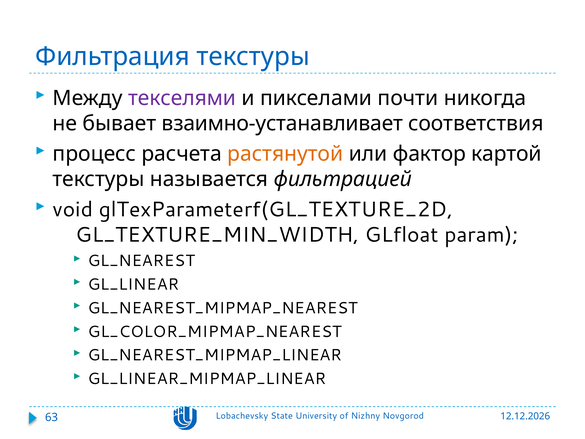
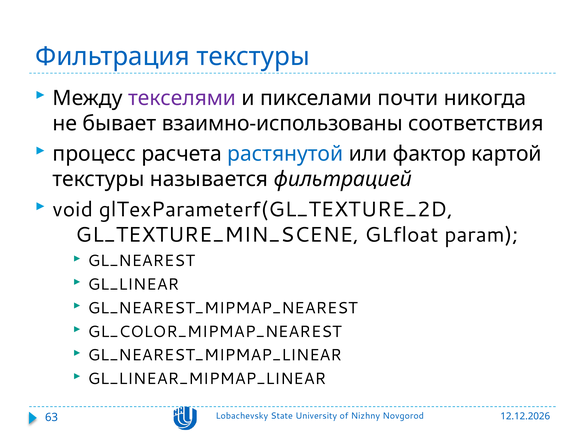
взаимно-устанавливает: взаимно-устанавливает -> взаимно-использованы (282, 124)
растянутой colour: orange -> blue (285, 154)
GL_TEXTURE_MIN_WIDTH: GL_TEXTURE_MIN_WIDTH -> GL_TEXTURE_MIN_SCENE (217, 235)
